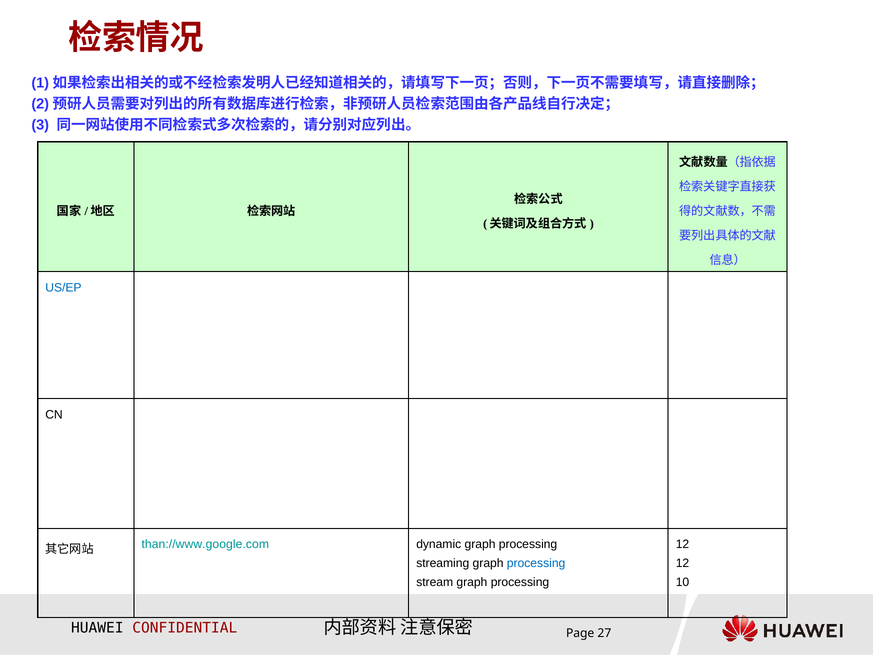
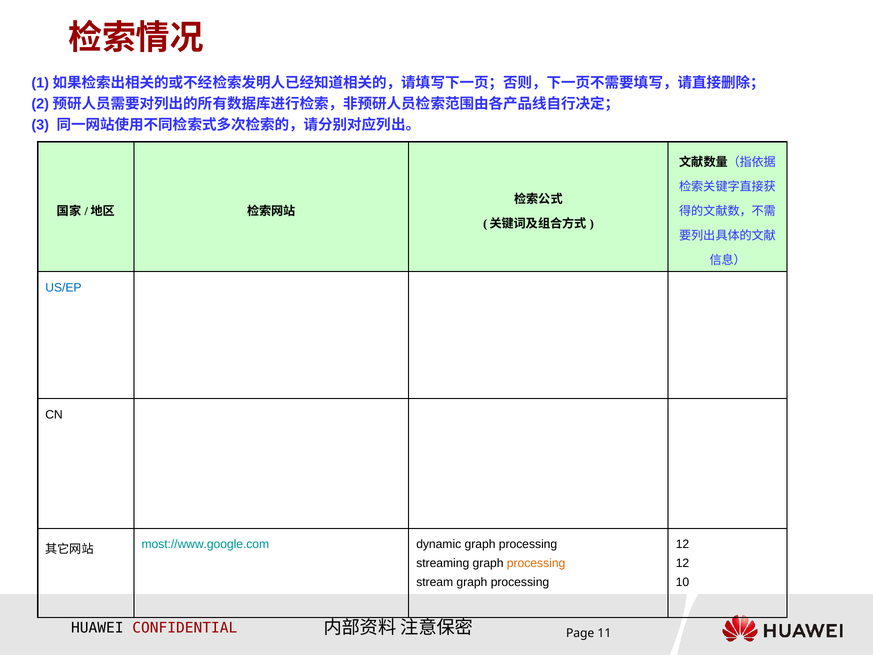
than://www.google.com: than://www.google.com -> most://www.google.com (205, 544)
processing colour: blue -> orange (536, 563)
27: 27 -> 11 (604, 633)
